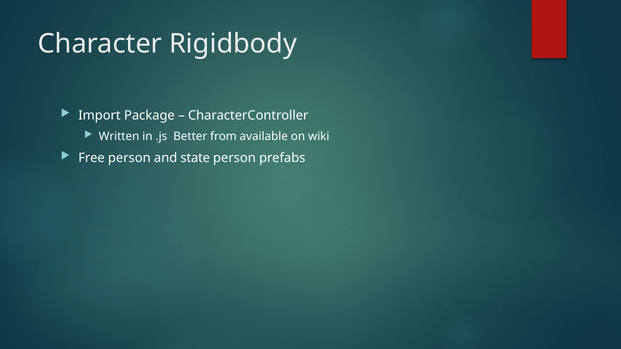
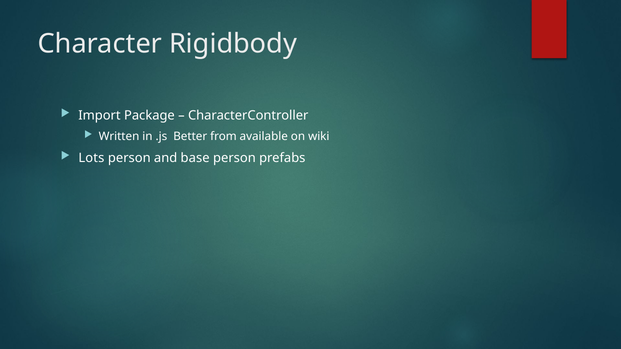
Free: Free -> Lots (91, 158)
state: state -> base (195, 158)
